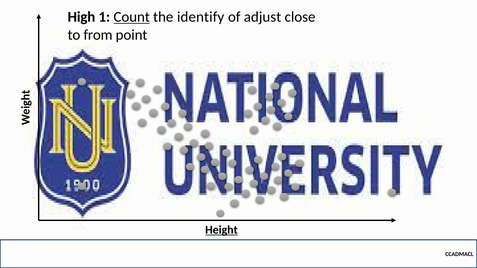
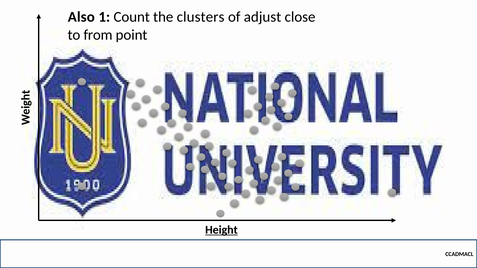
High: High -> Also (81, 17)
Count underline: present -> none (132, 17)
identify: identify -> clusters (201, 17)
